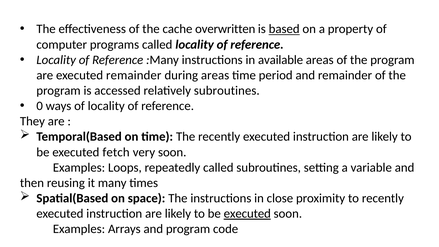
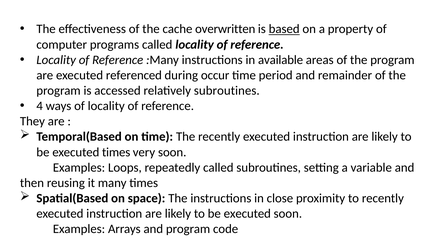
executed remainder: remainder -> referenced (134, 75)
during areas: areas -> occur (215, 75)
0: 0 -> 4 (40, 106)
executed fetch: fetch -> times (116, 152)
executed underline: present -> none (247, 214)
